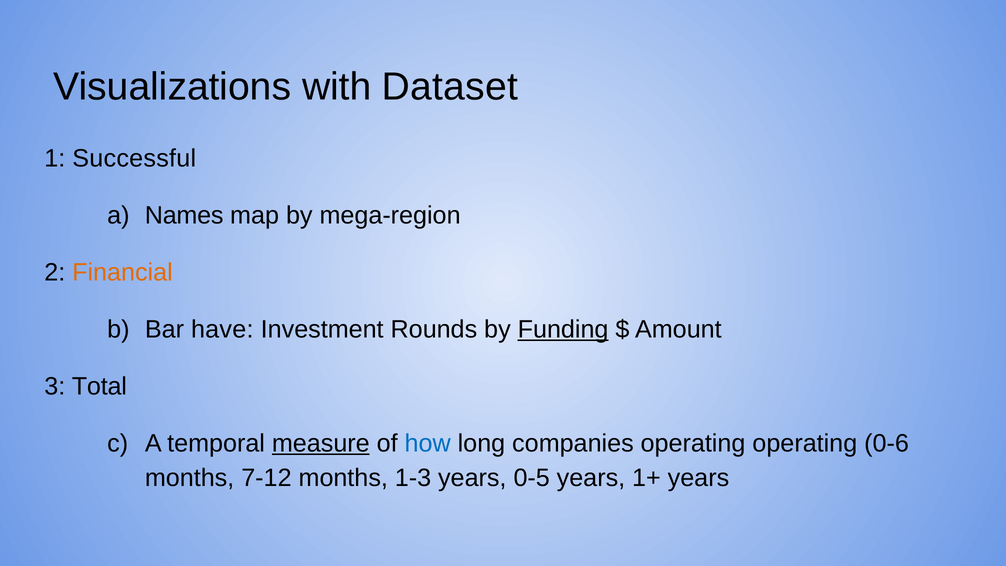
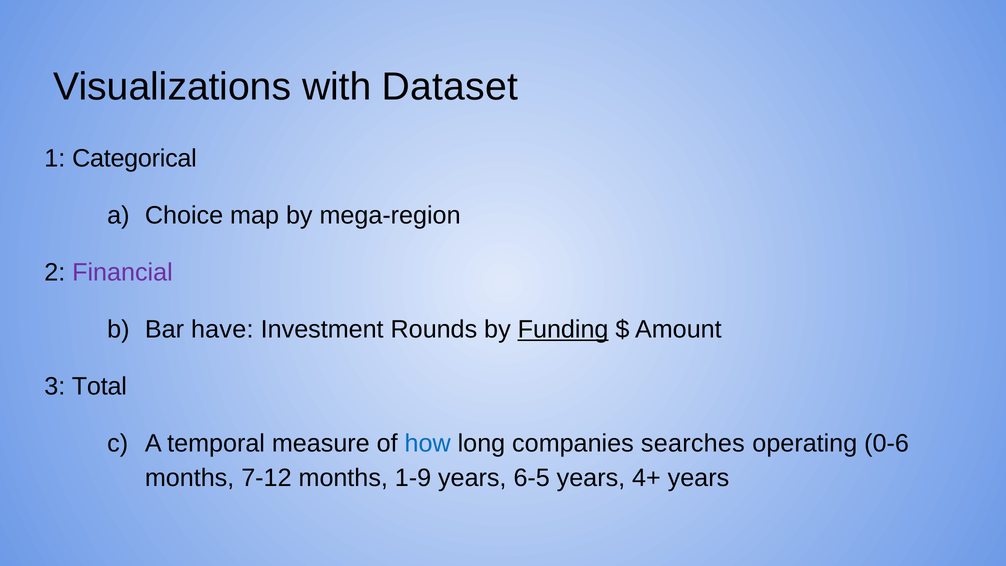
Successful: Successful -> Categorical (134, 158)
Names: Names -> Choice (184, 215)
Financial colour: orange -> purple (122, 272)
measure underline: present -> none (321, 443)
companies operating: operating -> searches (693, 443)
1-3: 1-3 -> 1-9 (413, 478)
0-5: 0-5 -> 6-5 (532, 478)
1+: 1+ -> 4+ (646, 478)
